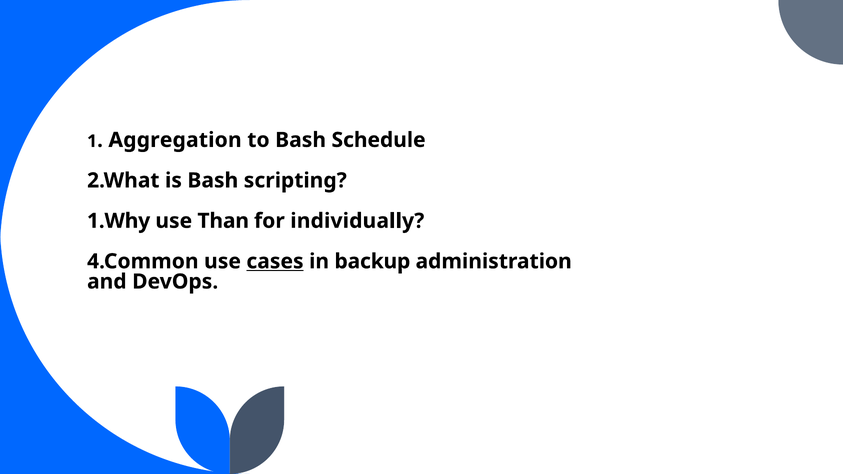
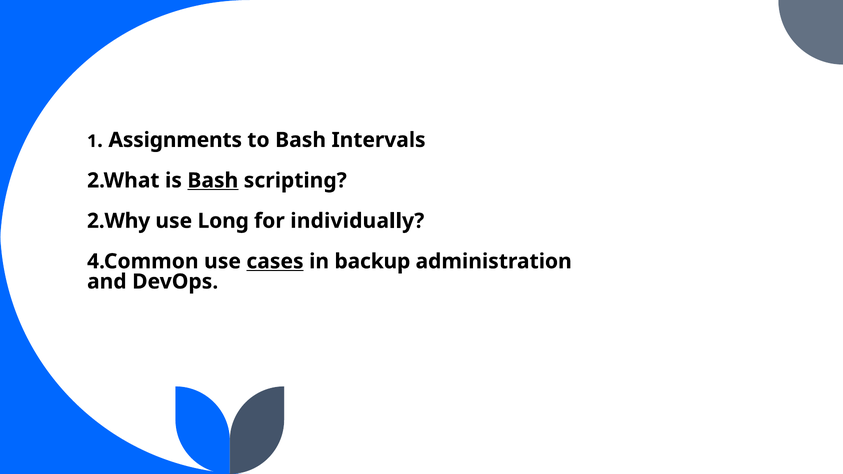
Aggregation: Aggregation -> Assignments (175, 140)
Schedule: Schedule -> Intervals (379, 140)
Bash underline: none -> present (213, 181)
1.Why: 1.Why -> 2.Why (119, 221)
Than: Than -> Long (223, 221)
